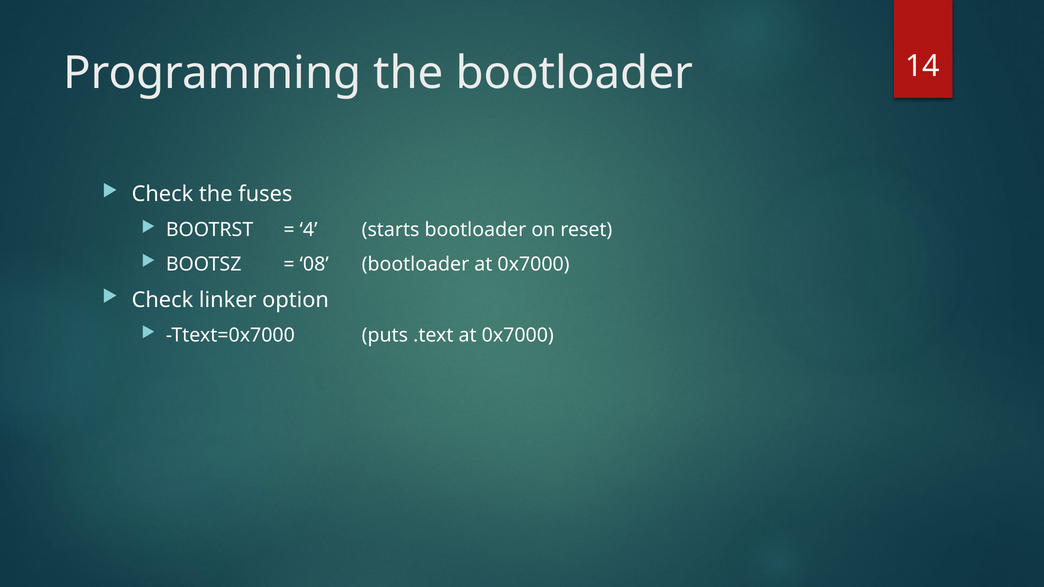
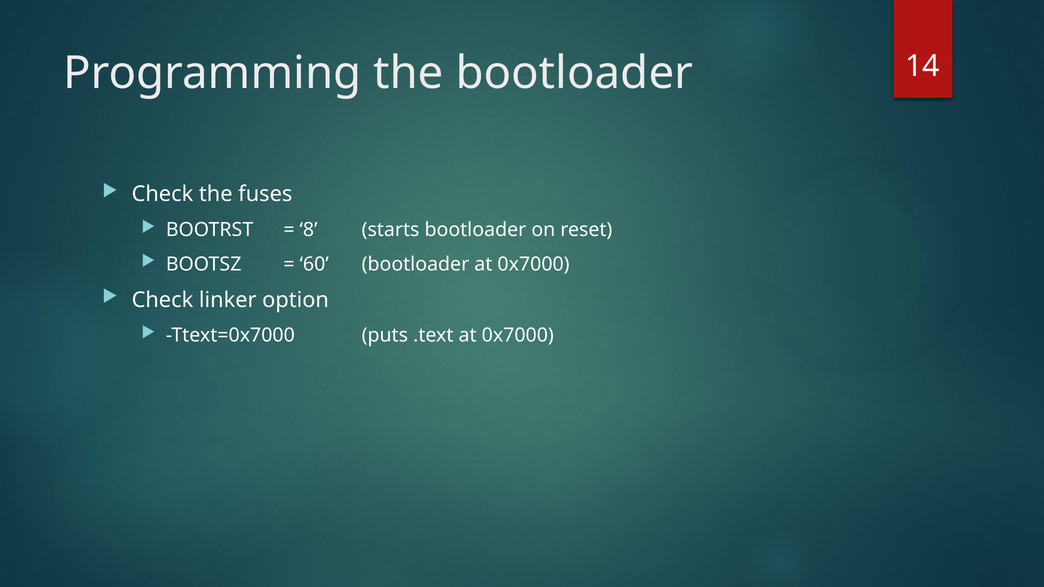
4: 4 -> 8 (309, 230)
08: 08 -> 60 (314, 264)
